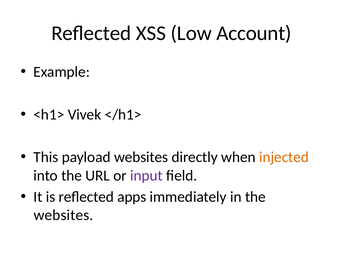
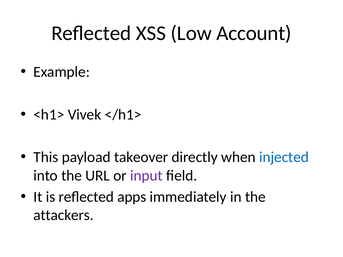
payload websites: websites -> takeover (141, 157)
injected colour: orange -> blue (284, 157)
websites: websites -> attackers (64, 215)
